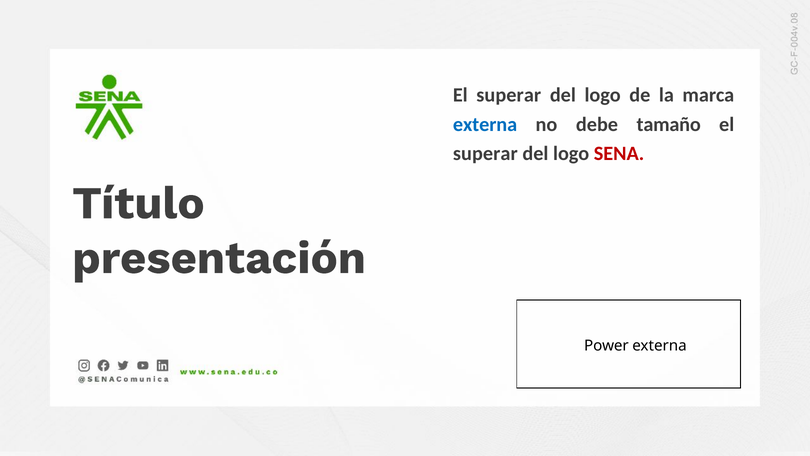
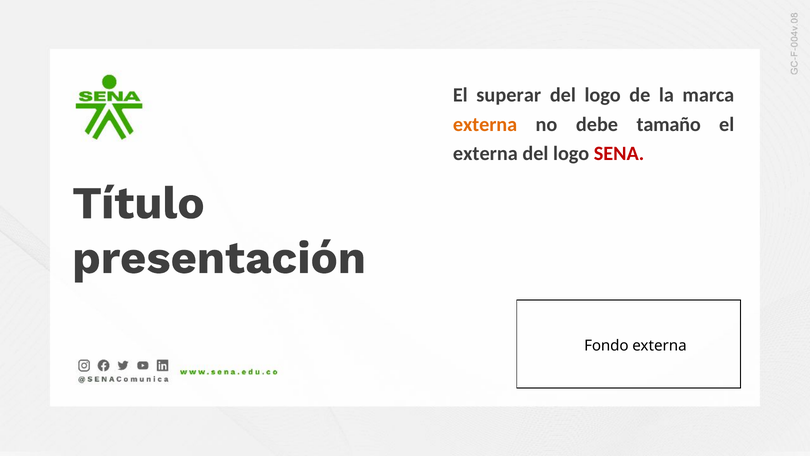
externa colour: blue -> orange (485, 124)
superar: superar -> externa (485, 153)
Power: Power -> Fondo (606, 345)
